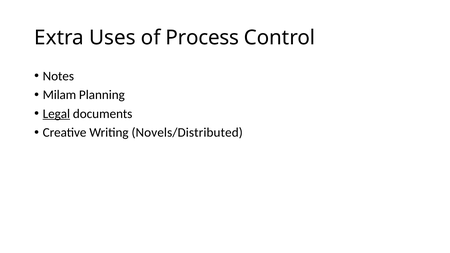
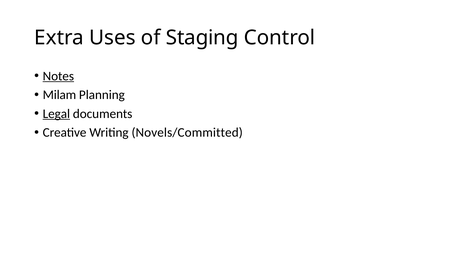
Process: Process -> Staging (202, 38)
Notes underline: none -> present (58, 76)
Novels/Distributed: Novels/Distributed -> Novels/Committed (187, 133)
